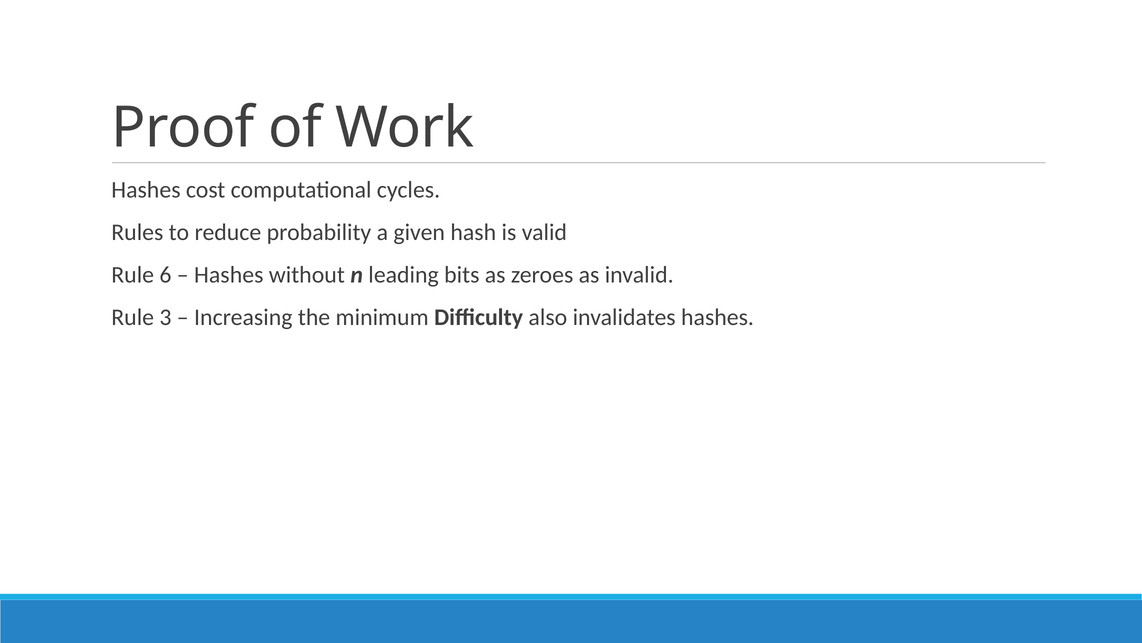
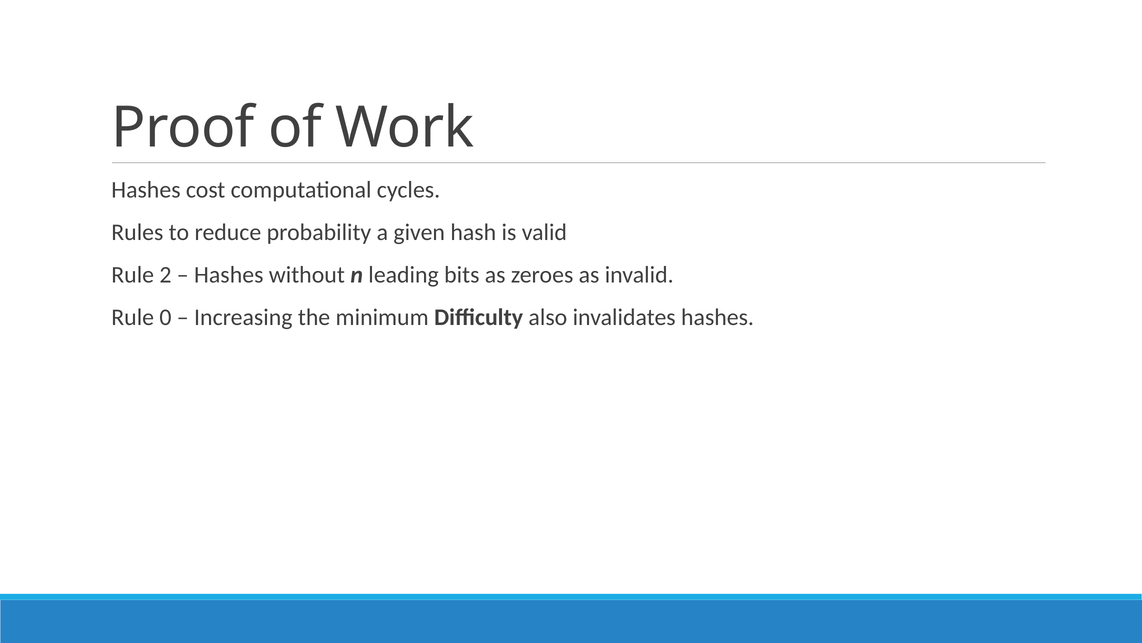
6: 6 -> 2 (165, 275)
3: 3 -> 0 (165, 317)
